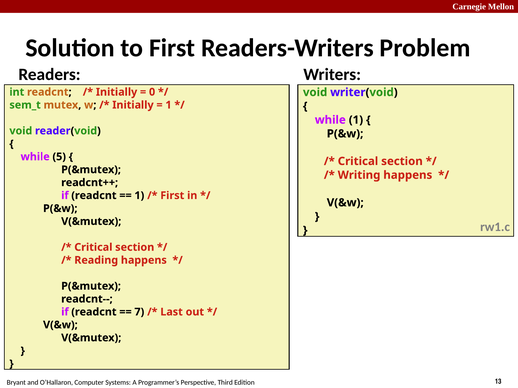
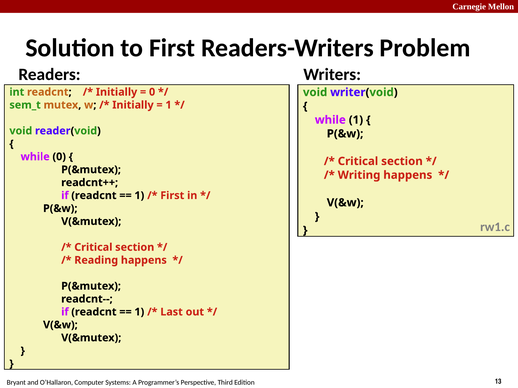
while 5: 5 -> 0 (59, 157)
7: 7 -> 1 (139, 312)
